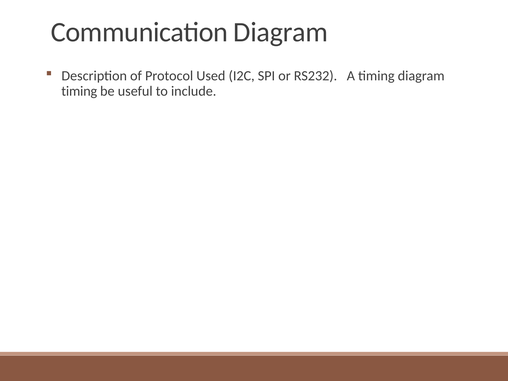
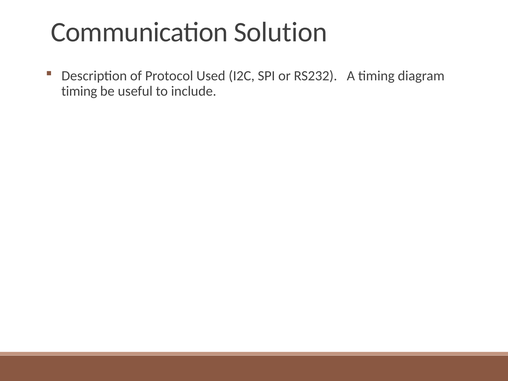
Communication Diagram: Diagram -> Solution (281, 32)
